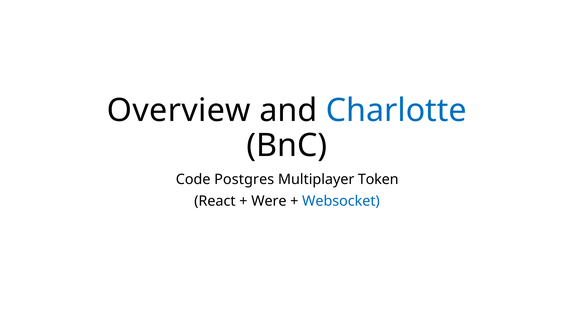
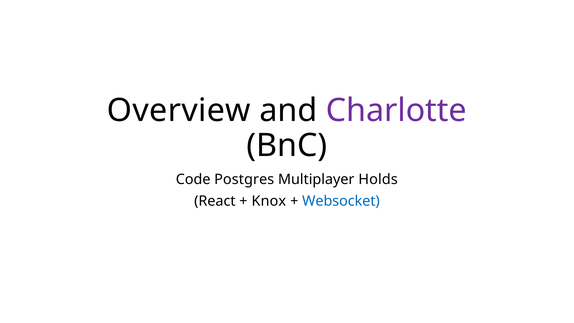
Charlotte colour: blue -> purple (396, 111)
Token: Token -> Holds (378, 179)
Were: Were -> Knox (269, 201)
